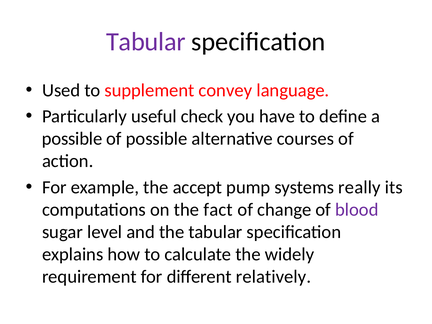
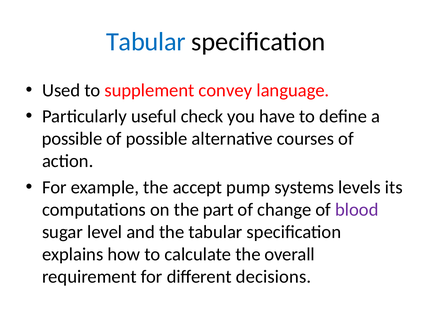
Tabular colour: purple -> blue (146, 42)
really: really -> levels (360, 187)
fact: fact -> part (218, 210)
widely: widely -> overall (290, 254)
relatively: relatively -> decisions (273, 277)
